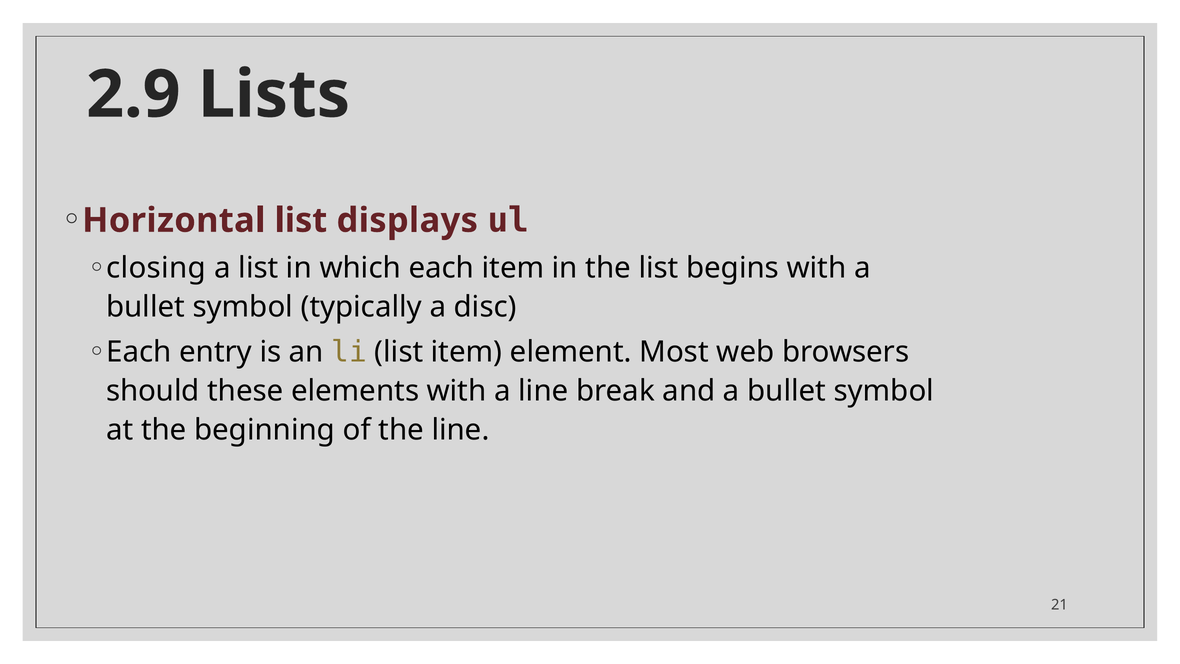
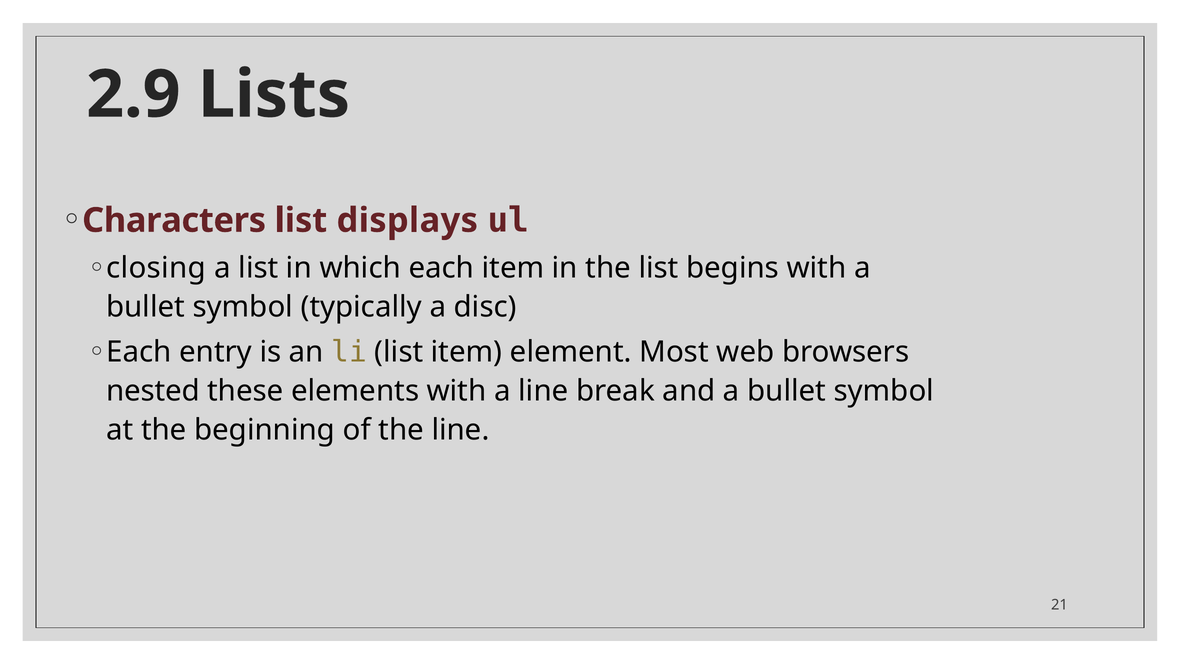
Horizontal: Horizontal -> Characters (174, 220)
should: should -> nested (153, 391)
